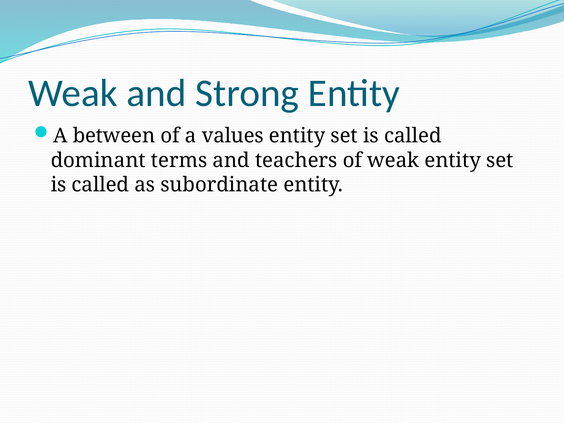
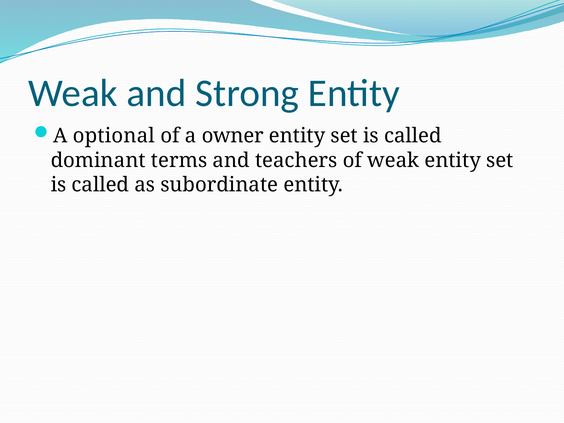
between: between -> optional (114, 136)
values: values -> owner (233, 136)
